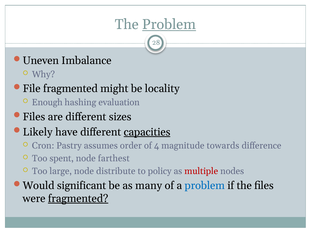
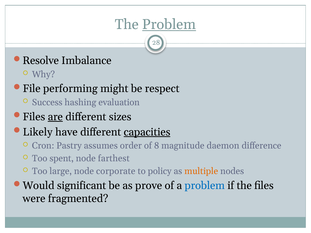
Uneven: Uneven -> Resolve (41, 61)
File fragmented: fragmented -> performing (70, 89)
locality: locality -> respect (162, 89)
Enough: Enough -> Success (47, 102)
are underline: none -> present (55, 117)
4: 4 -> 8 (157, 146)
towards: towards -> daemon (223, 146)
distribute: distribute -> corporate (116, 171)
multiple colour: red -> orange (201, 171)
many: many -> prove (149, 186)
fragmented underline: present -> none (78, 199)
